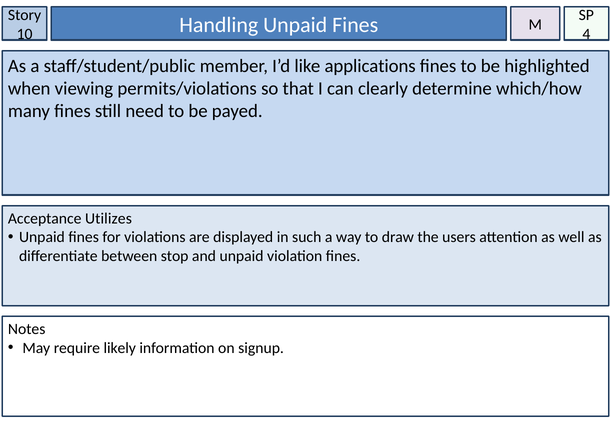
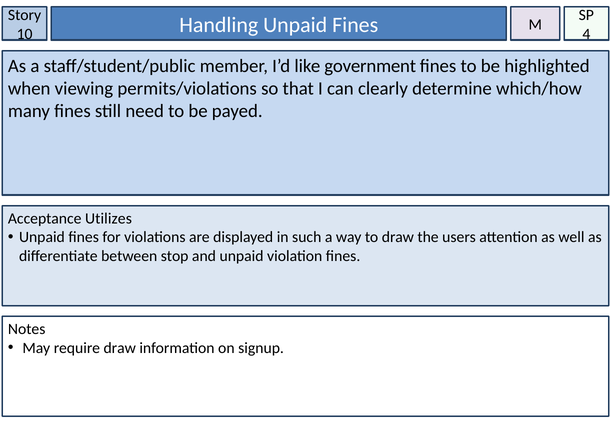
applications: applications -> government (370, 66)
require likely: likely -> draw (120, 348)
